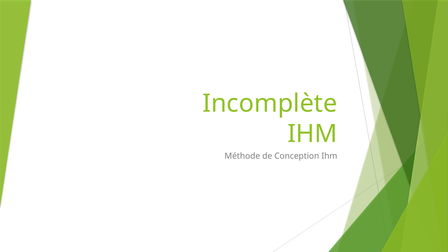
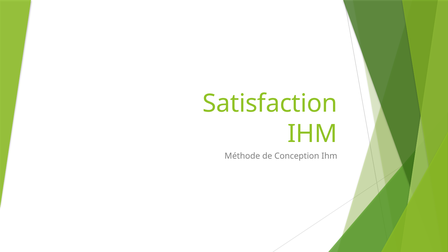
Incomplète: Incomplète -> Satisfaction (270, 104)
